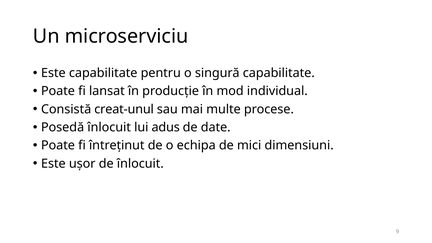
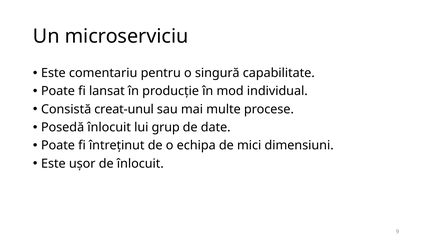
Este capabilitate: capabilitate -> comentariu (103, 73)
adus: adus -> grup (166, 127)
